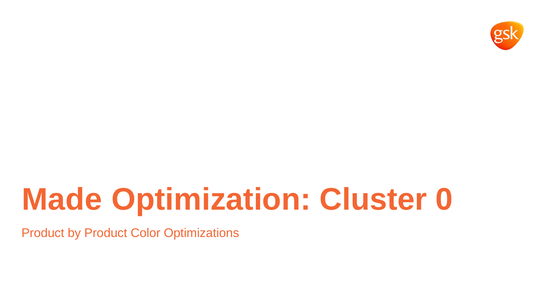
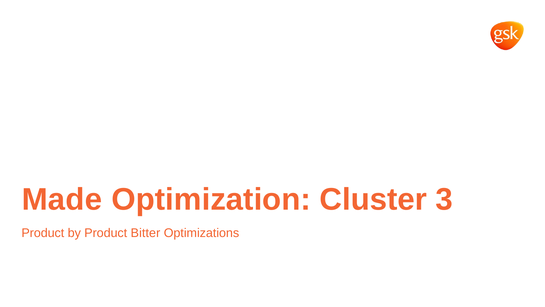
0: 0 -> 3 (444, 199)
Color: Color -> Bitter (145, 233)
